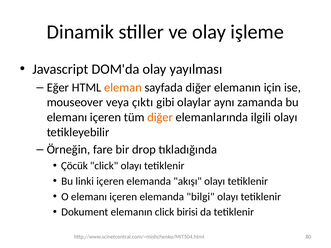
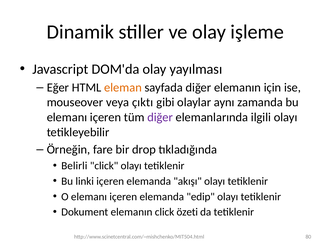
diğer colour: orange -> purple (160, 117)
Çöcük: Çöcük -> Belirli (74, 166)
bilgi: bilgi -> edip (201, 197)
birisi: birisi -> özeti (187, 212)
